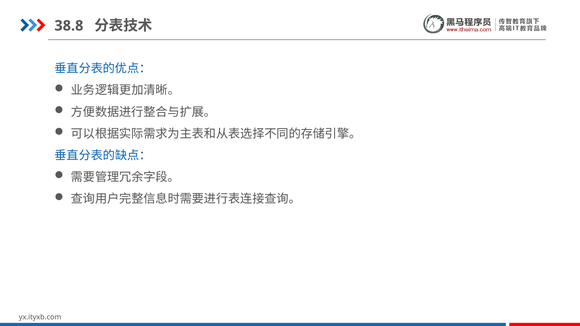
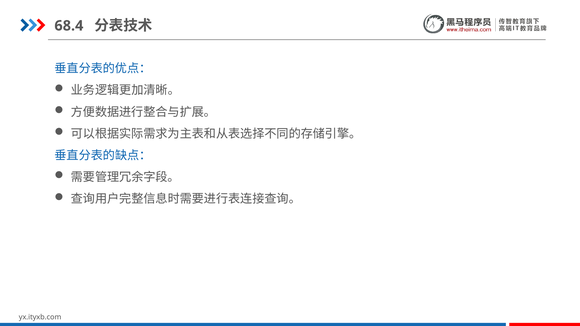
38.8: 38.8 -> 68.4 (69, 26)
